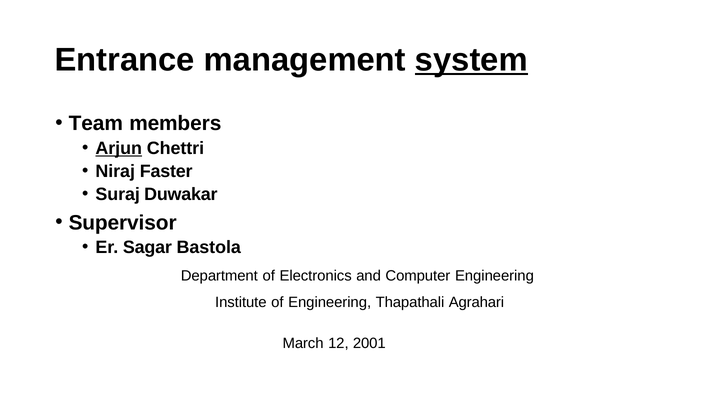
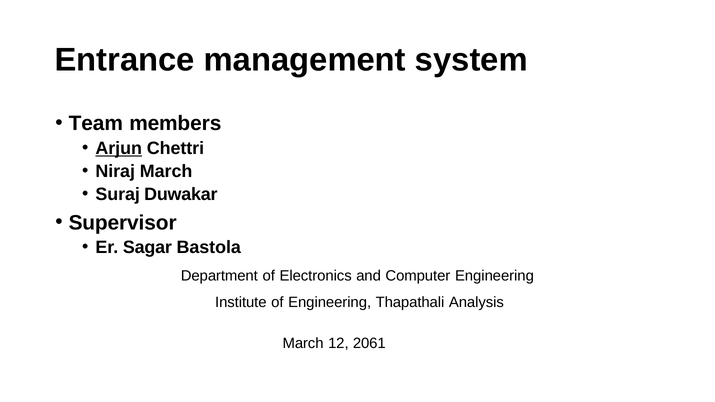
system underline: present -> none (471, 60)
Niraj Faster: Faster -> March (166, 171)
Agrahari: Agrahari -> Analysis (476, 303)
2001: 2001 -> 2061 (369, 343)
